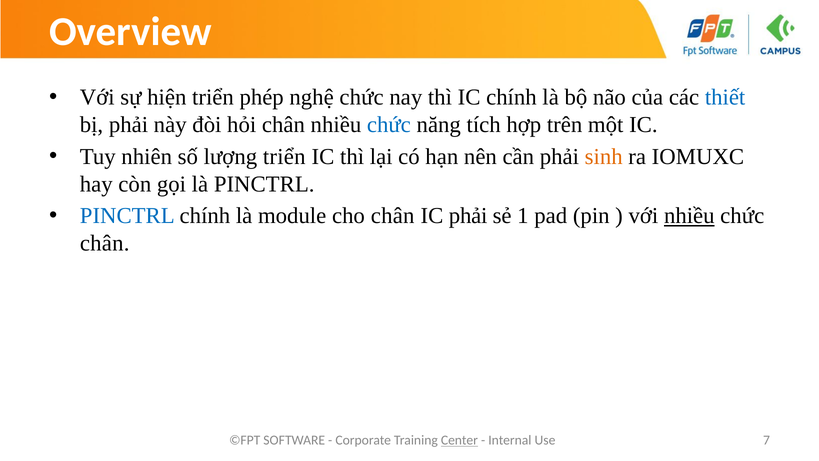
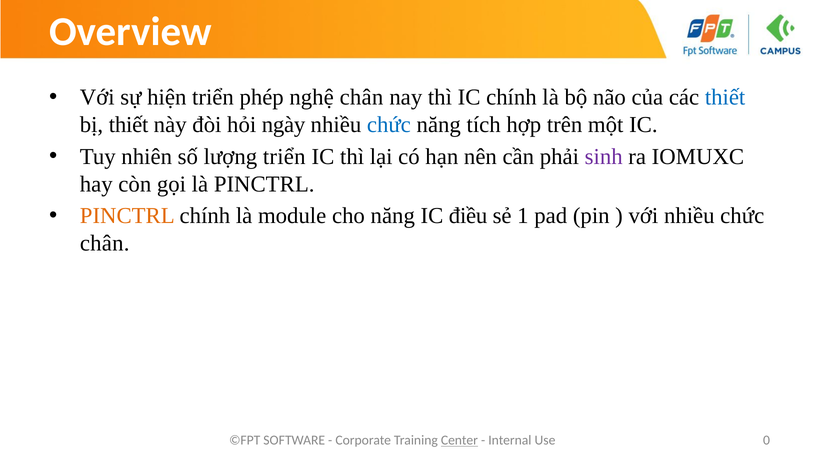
nghệ chức: chức -> chân (361, 97)
bị phải: phải -> thiết (129, 125)
hỏi chân: chân -> ngày (284, 125)
sinh colour: orange -> purple (604, 157)
PINCTRL colour: blue -> orange (127, 216)
cho chân: chân -> năng (393, 216)
IC phải: phải -> điều (468, 216)
nhiều underline: present -> none (689, 216)
7: 7 -> 0 (766, 440)
